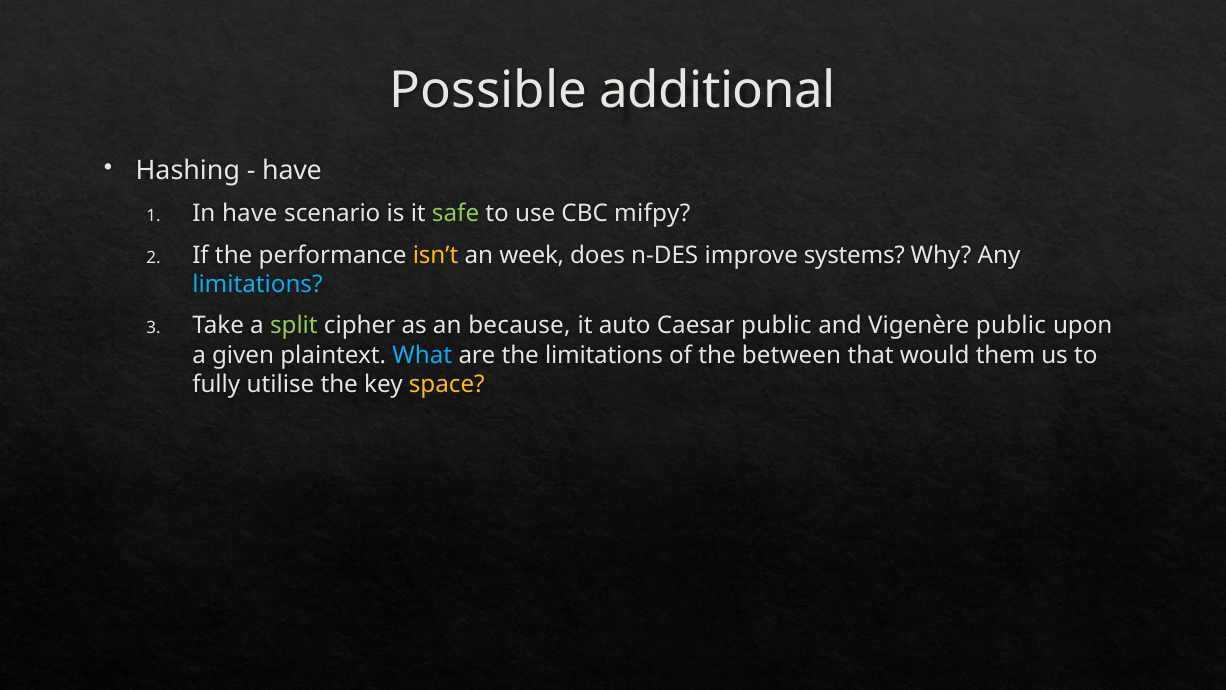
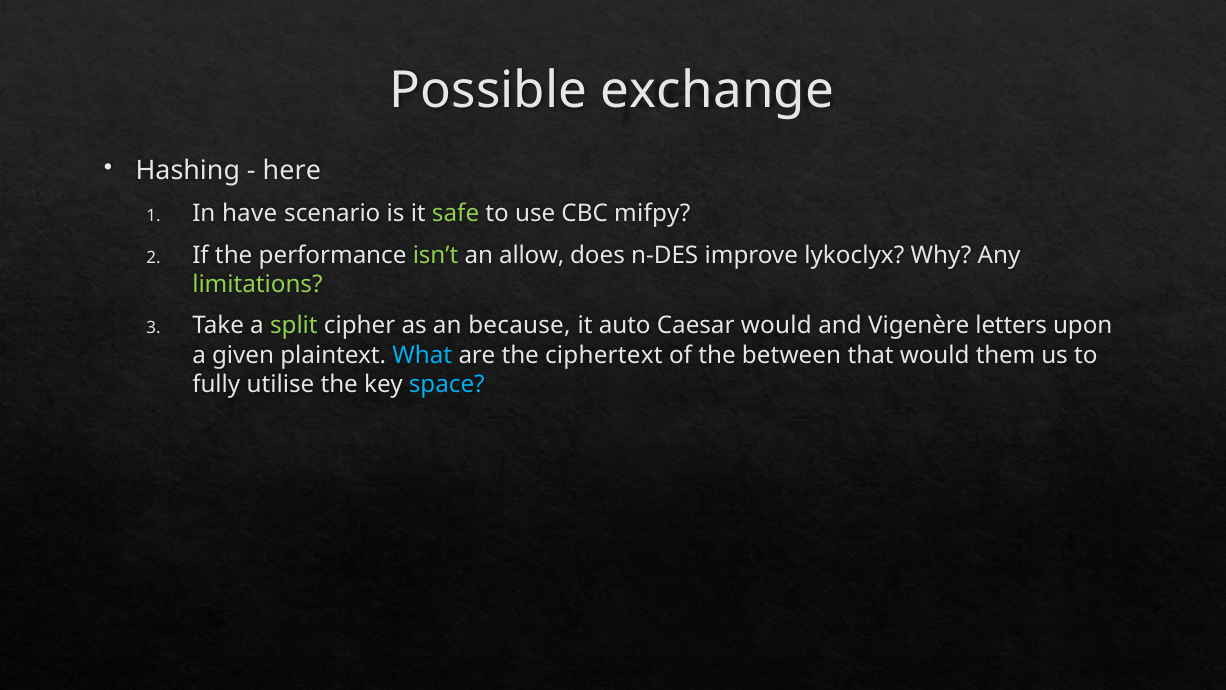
additional: additional -> exchange (717, 90)
have: have -> here (292, 170)
isn’t colour: yellow -> light green (436, 255)
week: week -> allow (532, 255)
systems: systems -> lykoclyx (854, 255)
limitations colour: light blue -> light green (257, 284)
Caesar public: public -> would (776, 326)
Vigenère public: public -> letters (1011, 326)
the limitations: limitations -> ciphertext (604, 355)
space colour: yellow -> light blue (447, 384)
